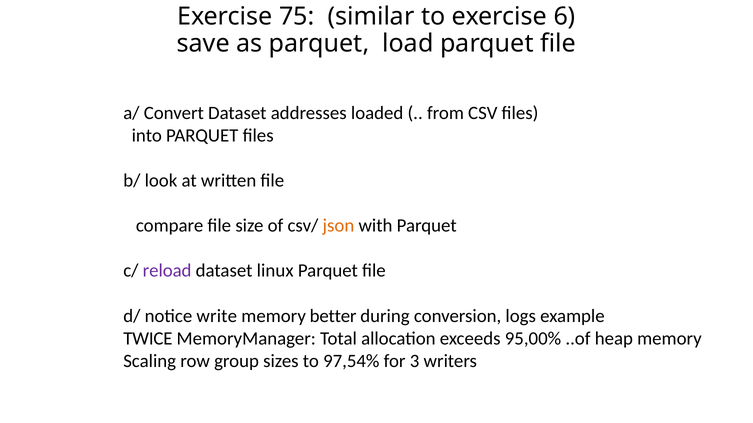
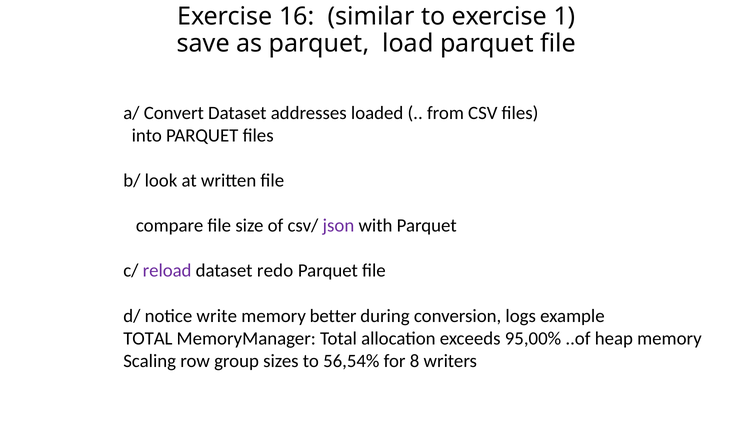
75: 75 -> 16 (297, 16)
6: 6 -> 1 (564, 16)
json colour: orange -> purple (338, 226)
linux: linux -> redo (275, 271)
TWICE: TWICE -> TOTAL (148, 339)
97,54%: 97,54% -> 56,54% (351, 361)
3: 3 -> 8 (415, 361)
